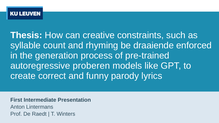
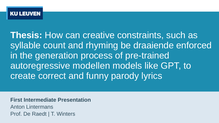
proberen: proberen -> modellen (91, 66)
